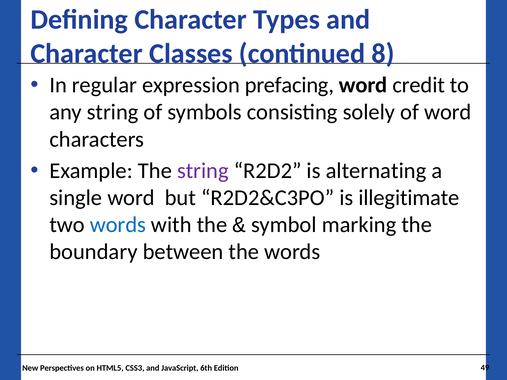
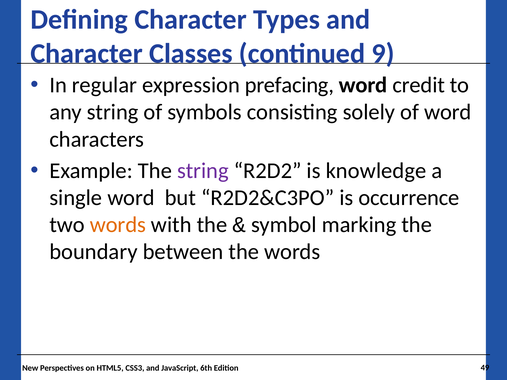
8: 8 -> 9 (383, 53)
alternating: alternating -> knowledge (376, 171)
illegitimate: illegitimate -> occurrence (409, 198)
words colour: blue -> orange (118, 225)
